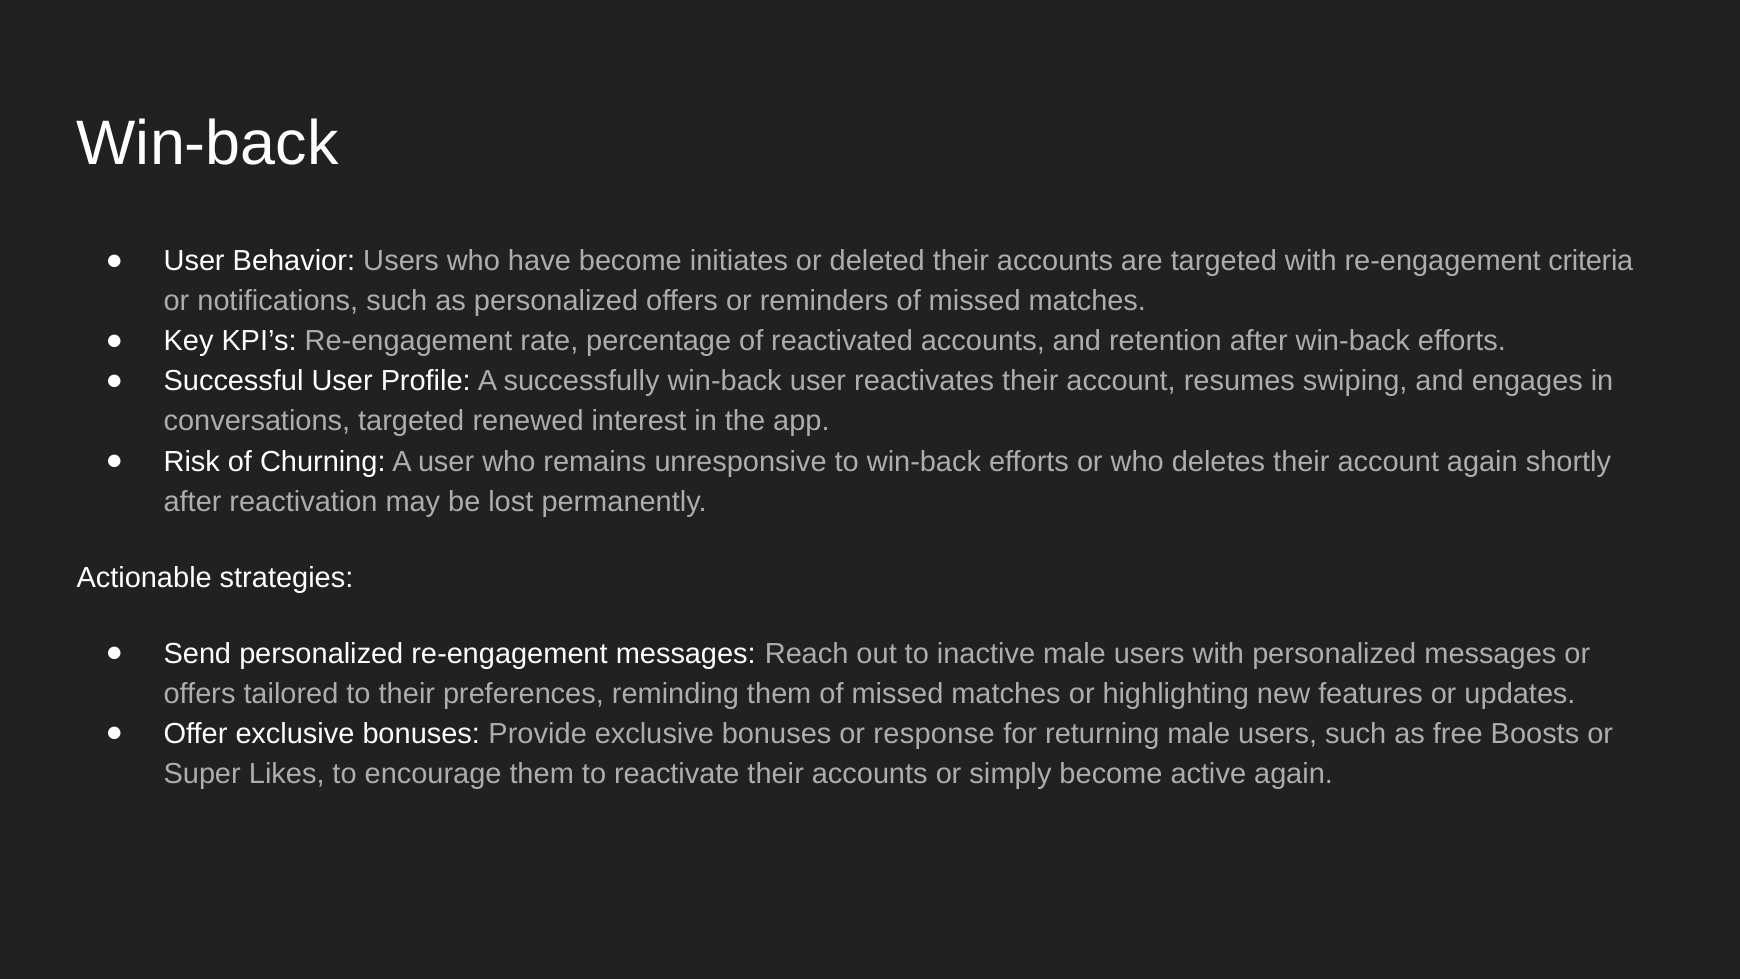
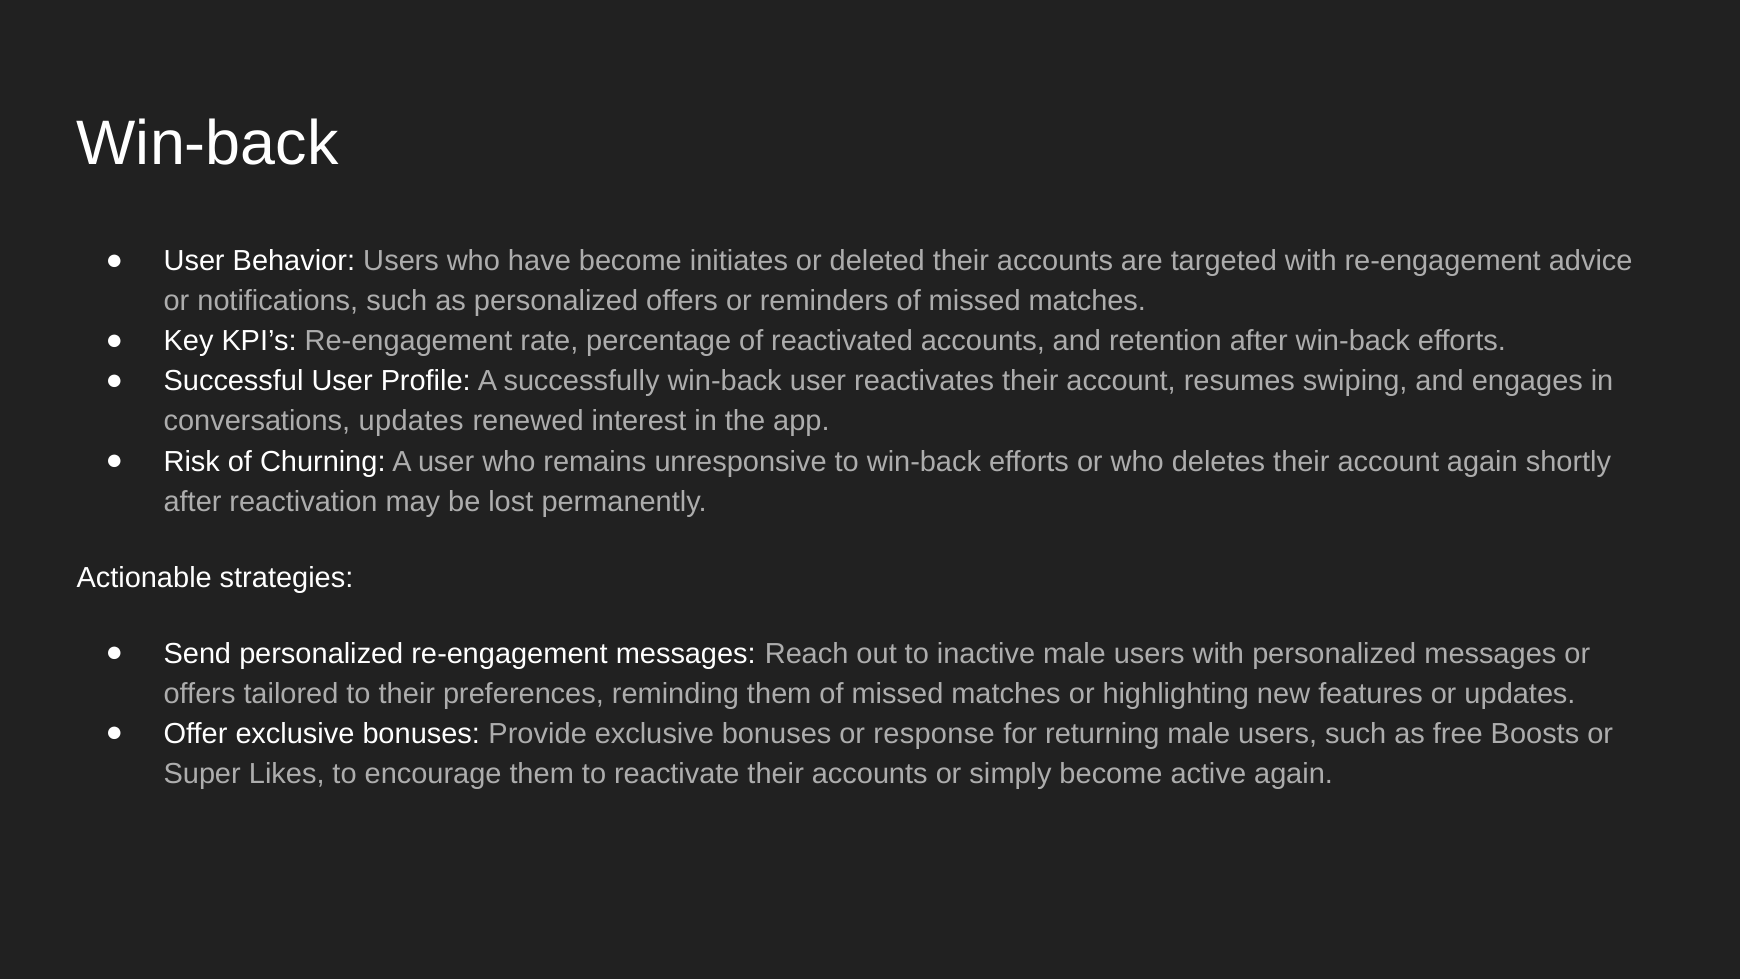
criteria: criteria -> advice (1591, 261)
conversations targeted: targeted -> updates (411, 421)
